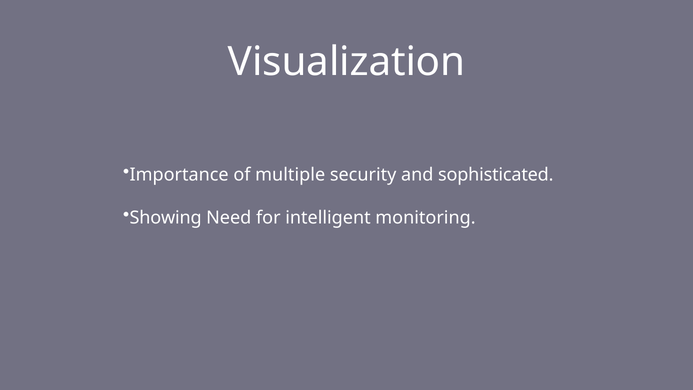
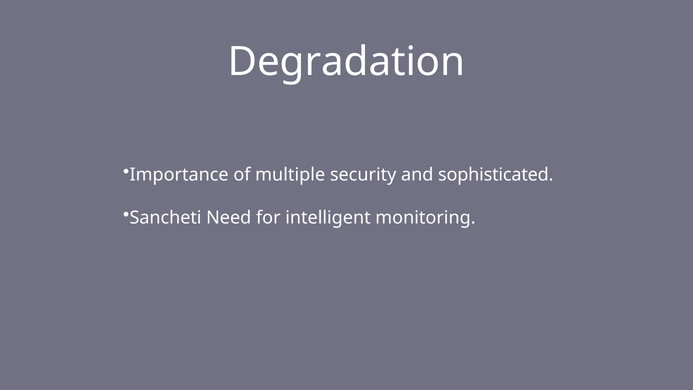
Visualization: Visualization -> Degradation (347, 62)
Showing: Showing -> Sancheti (166, 218)
